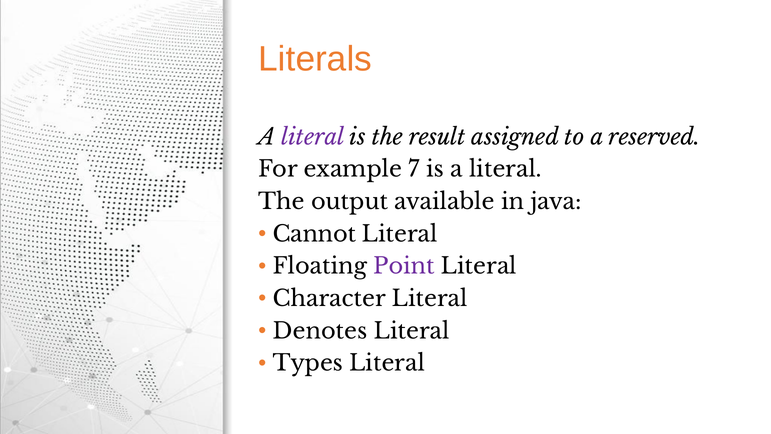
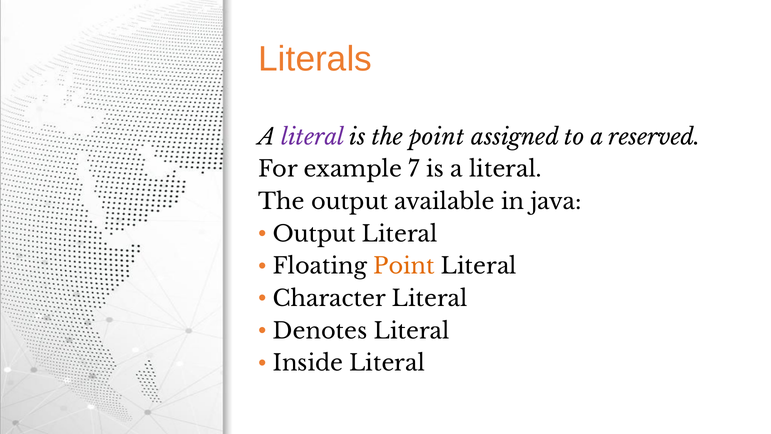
the result: result -> point (437, 137)
Cannot: Cannot -> Output (314, 234)
Point colour: purple -> orange (404, 266)
Types: Types -> Inside (308, 363)
